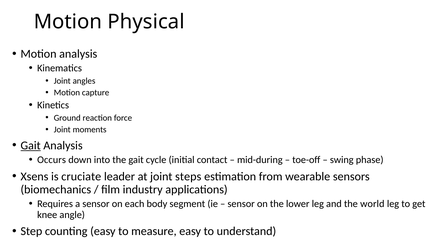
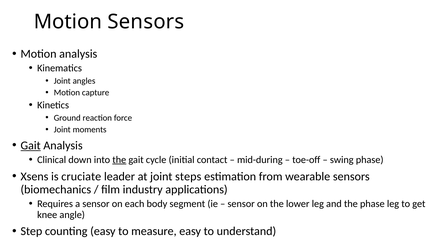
Motion Physical: Physical -> Sensors (146, 22)
Occurs: Occurs -> Clinical (52, 160)
the underline: none -> present (119, 160)
the world: world -> phase (372, 203)
